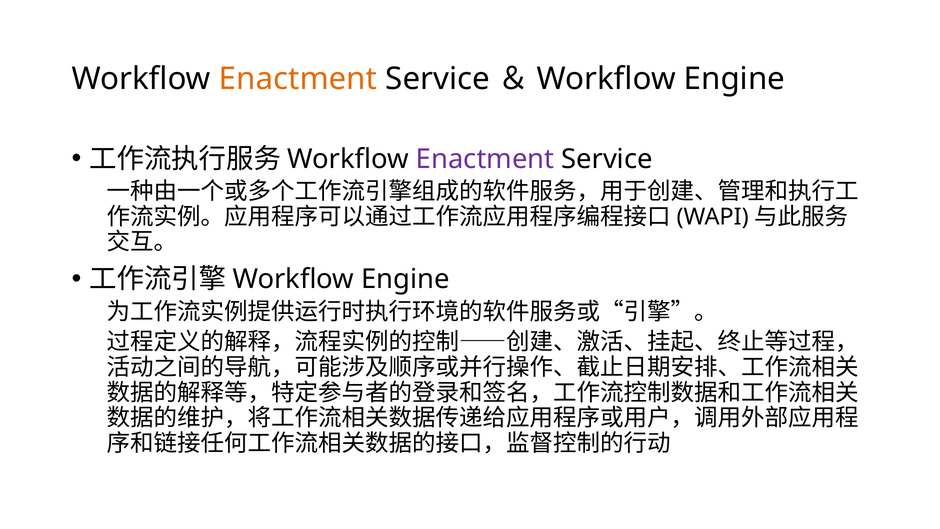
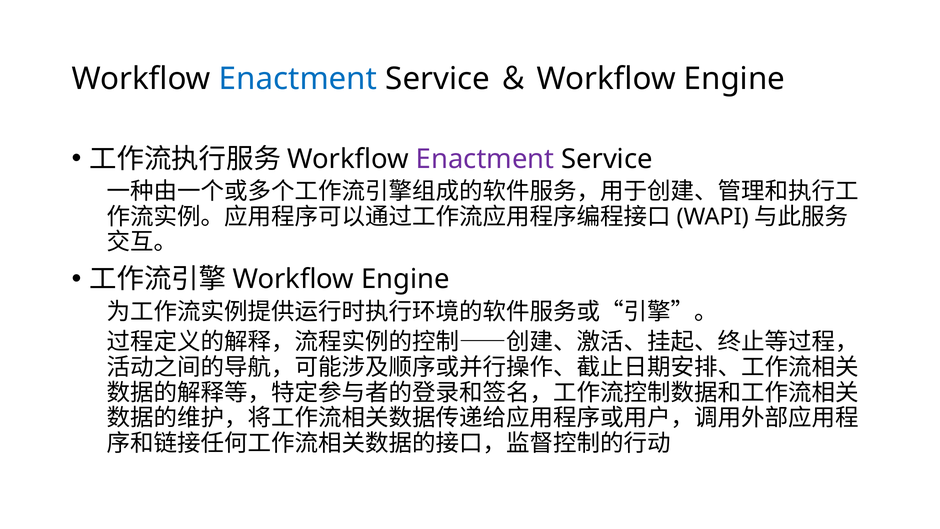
Enactment colour: orange -> blue (298, 79)
